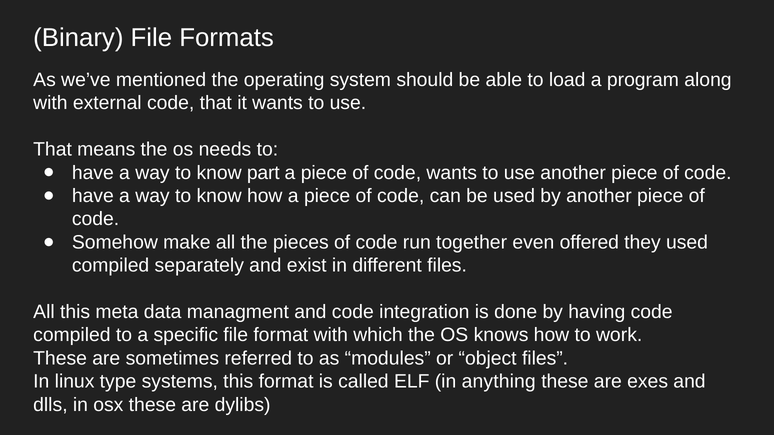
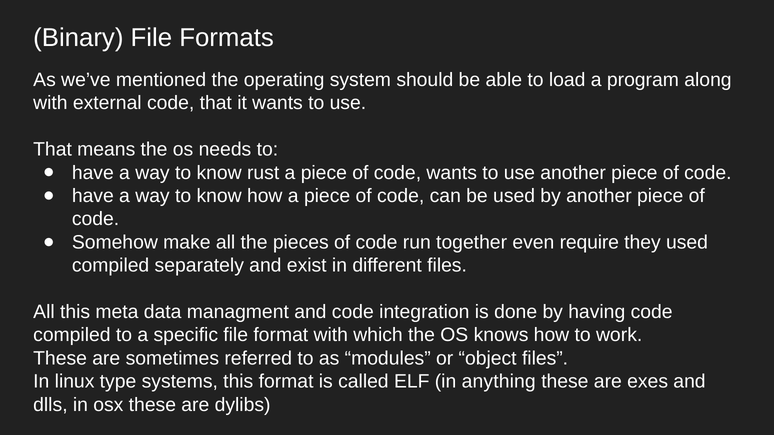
part: part -> rust (263, 173)
offered: offered -> require (589, 242)
